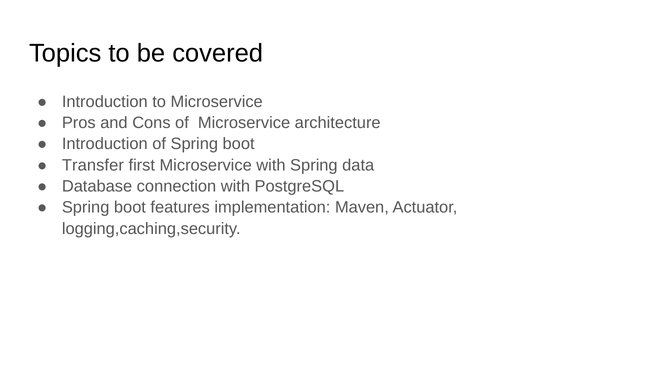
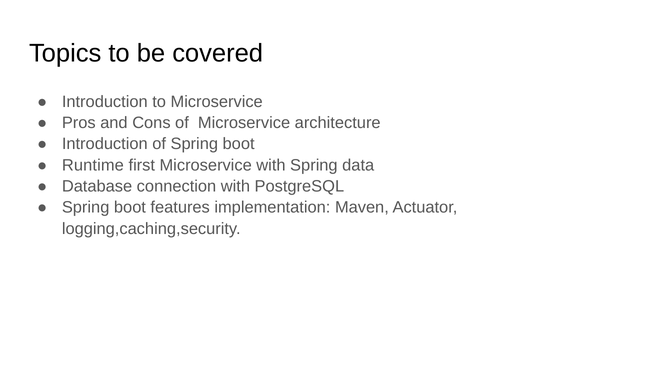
Transfer: Transfer -> Runtime (93, 165)
